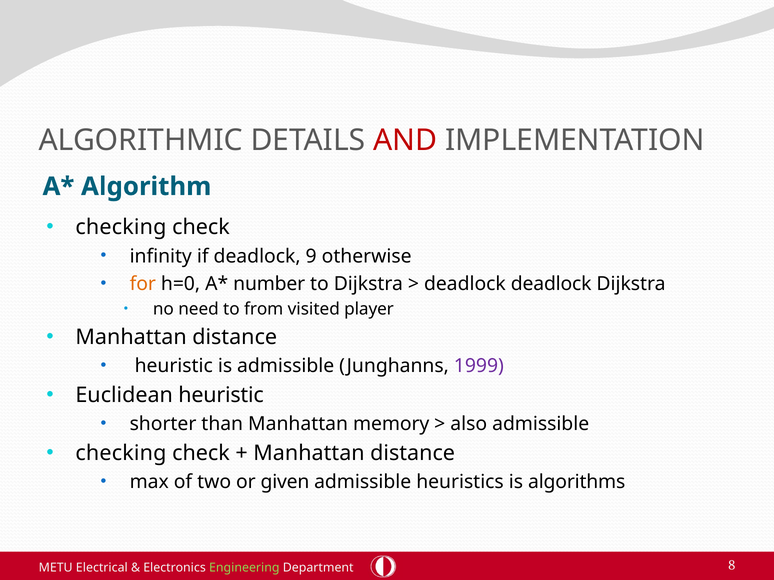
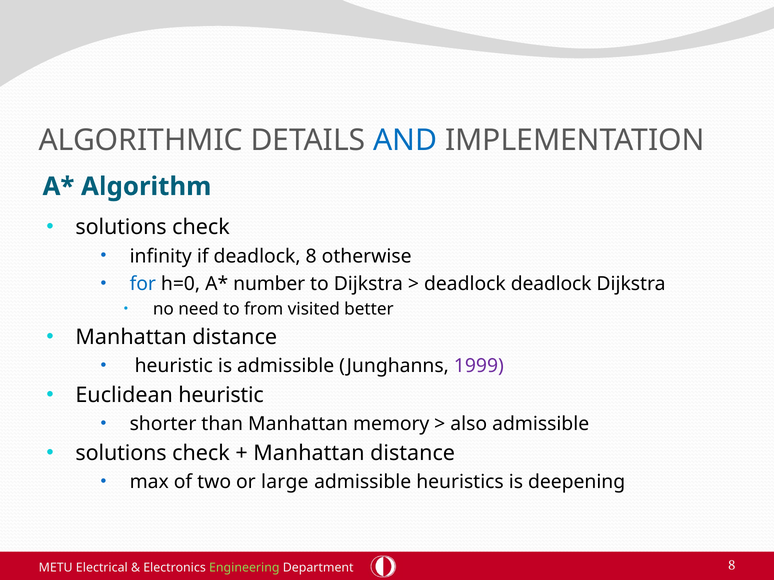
AND colour: red -> blue (405, 140)
checking: checking -> solutions (121, 227)
deadlock 9: 9 -> 8 (311, 256)
for colour: orange -> blue (143, 284)
player: player -> better (369, 310)
checking: checking -> solutions (121, 453)
given: given -> large (285, 483)
algorithms: algorithms -> deepening (577, 483)
